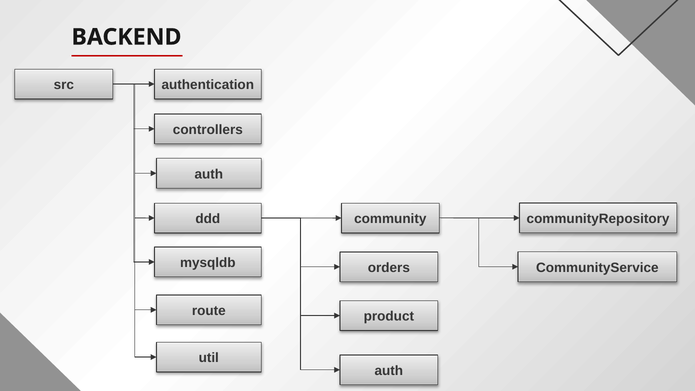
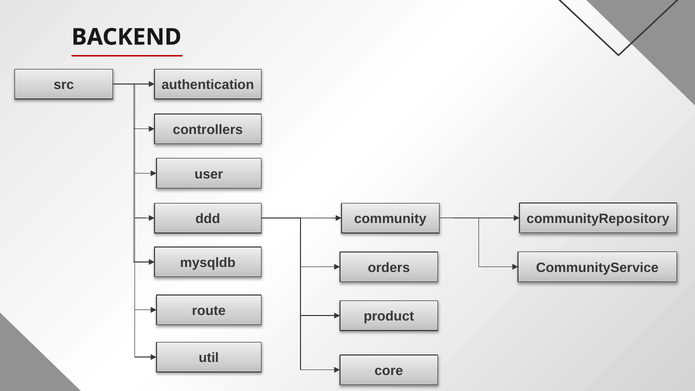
auth: auth -> user (209, 174)
auth: auth -> core (389, 371)
